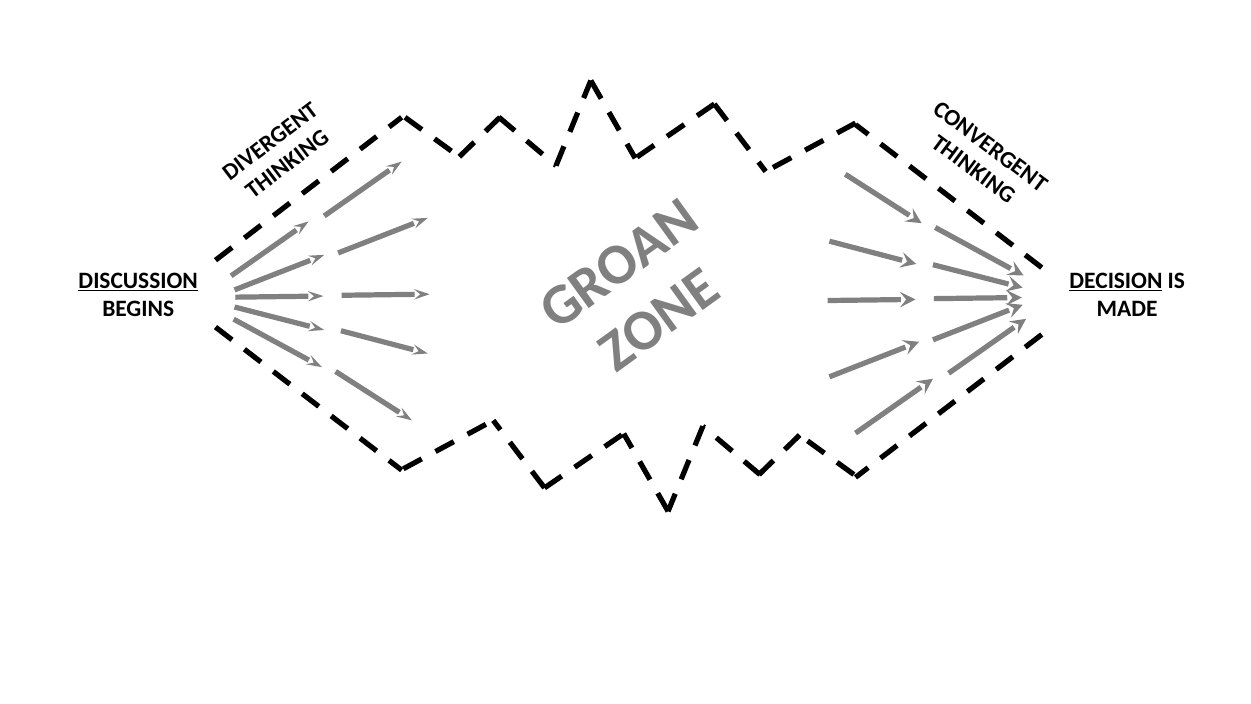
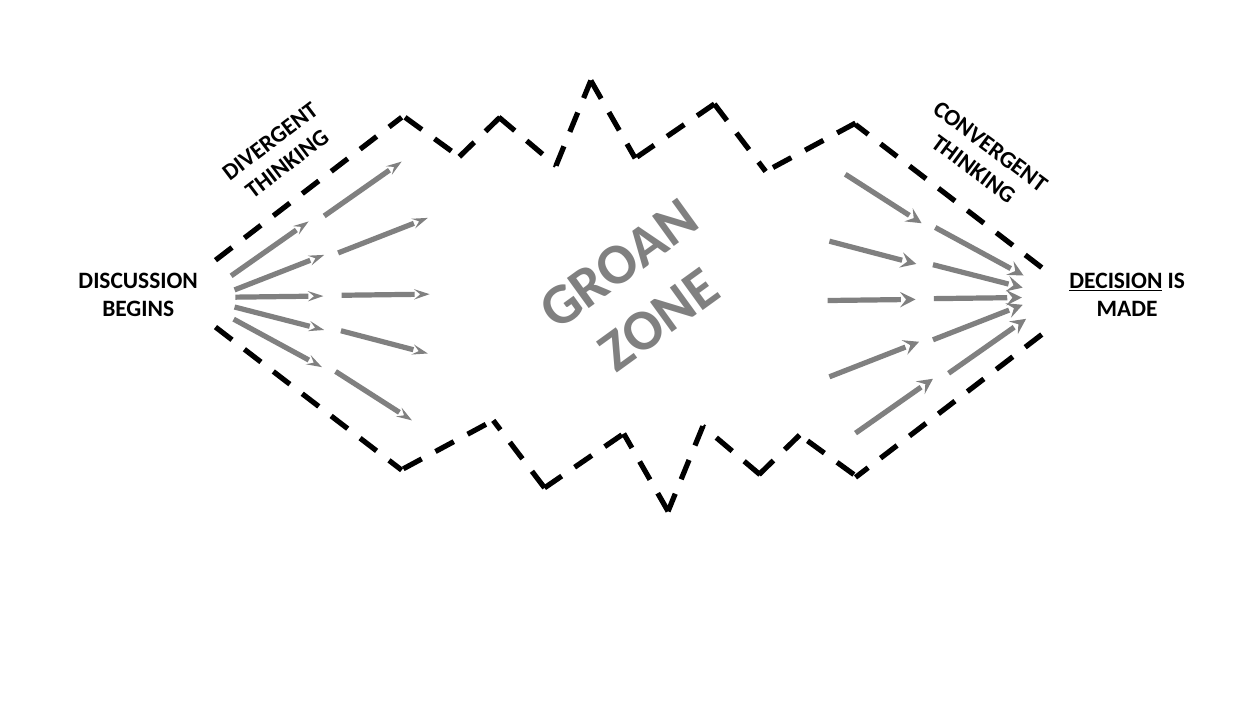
DISCUSSION underline: present -> none (138, 280)
